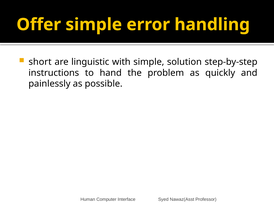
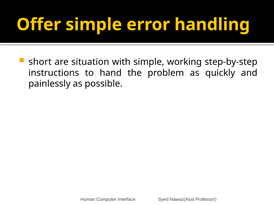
linguistic: linguistic -> situation (90, 62)
solution: solution -> working (184, 62)
